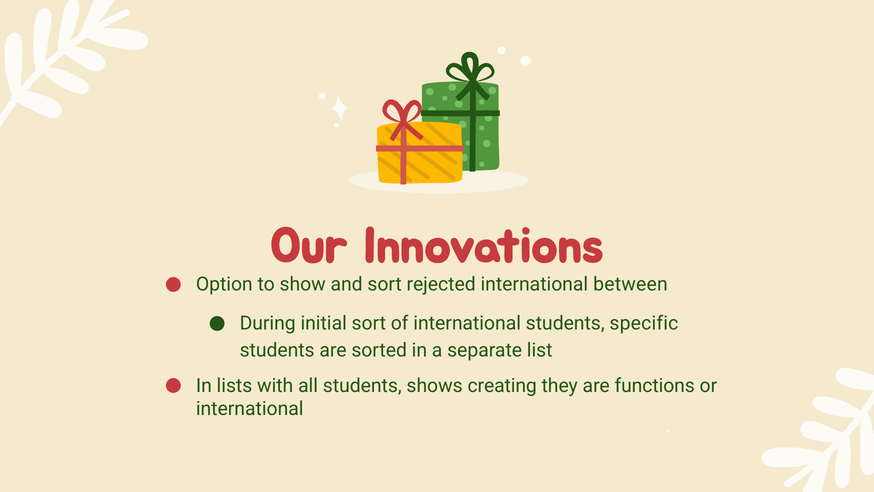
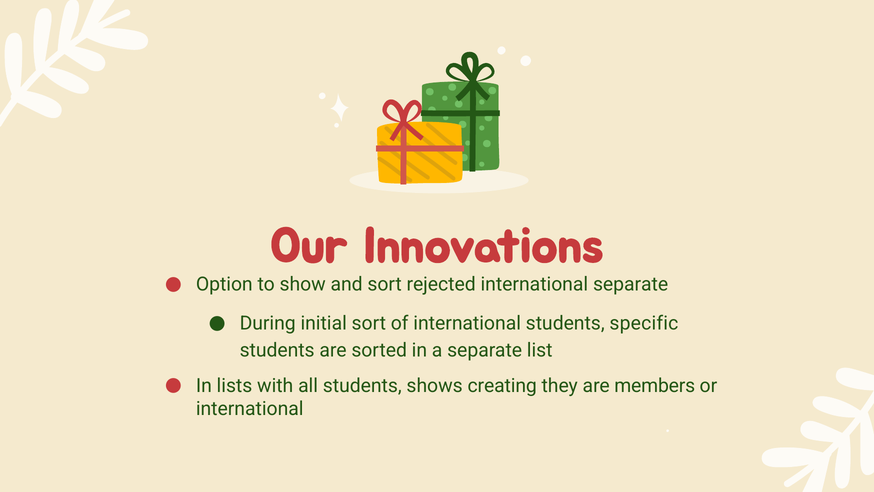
international between: between -> separate (631, 284)
functions: functions -> members (655, 385)
